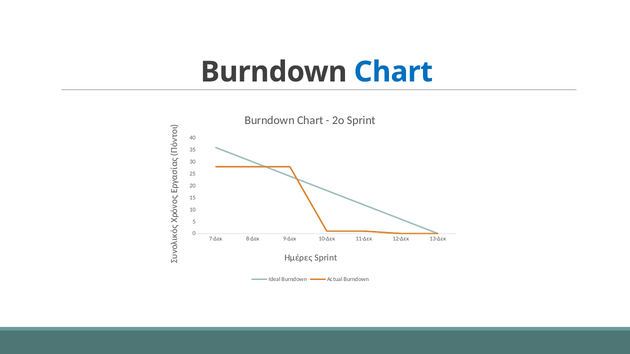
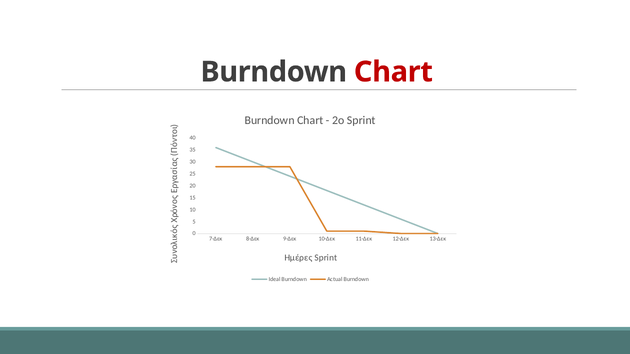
Chart colour: blue -> red (393, 72)
